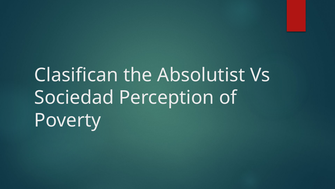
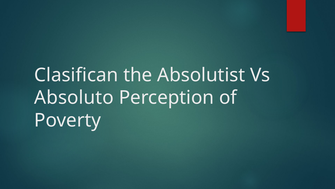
Sociedad: Sociedad -> Absoluto (74, 97)
